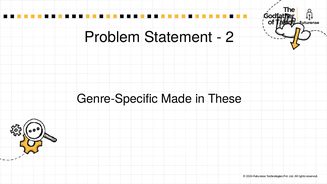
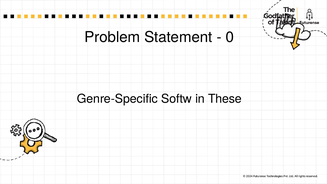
2: 2 -> 0 (230, 37)
Made: Made -> Softw (177, 99)
